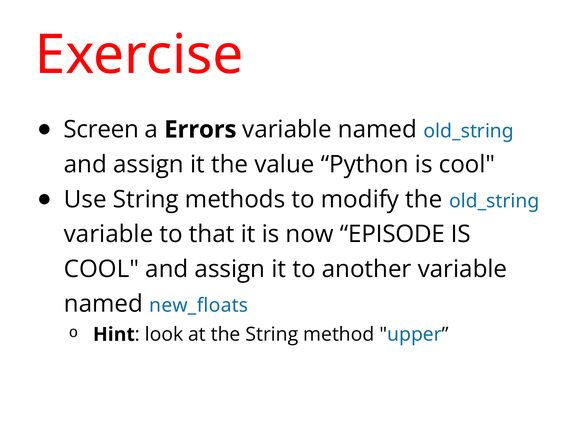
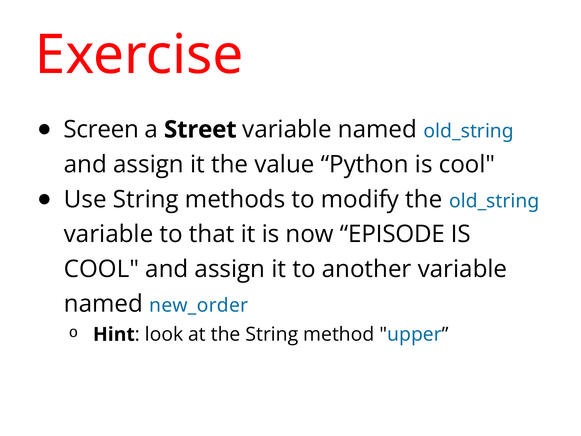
Errors: Errors -> Street (200, 130)
new_floats: new_floats -> new_order (199, 305)
